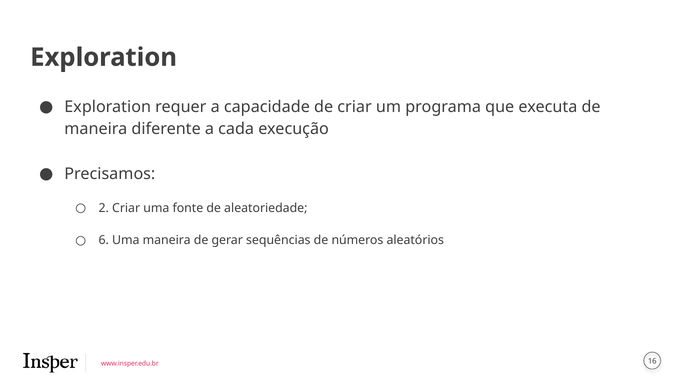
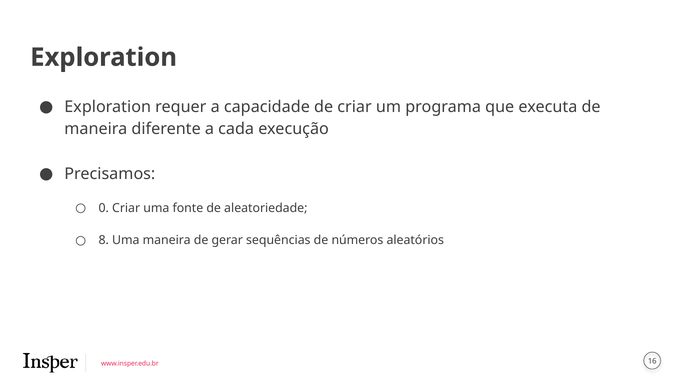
2: 2 -> 0 (104, 208)
6: 6 -> 8 (104, 240)
